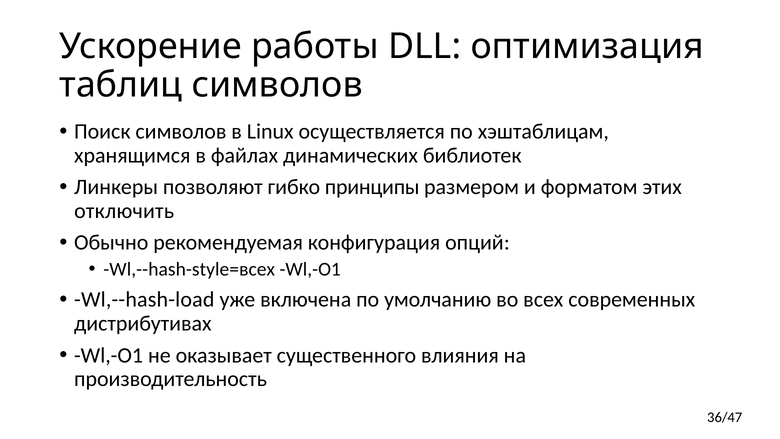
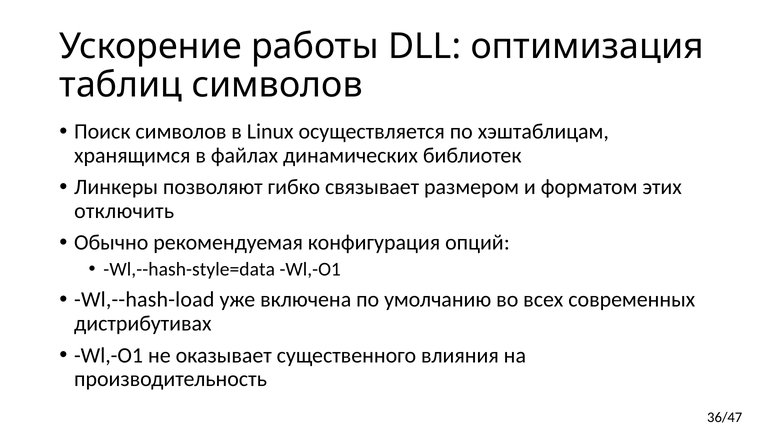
принципы: принципы -> связывает (372, 187)
Wl,--hash-style=всех: Wl,--hash-style=всех -> Wl,--hash-style=data (189, 269)
